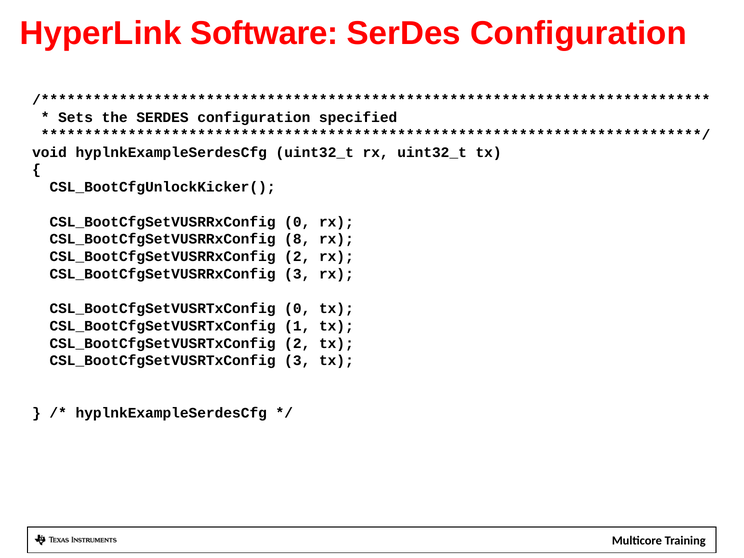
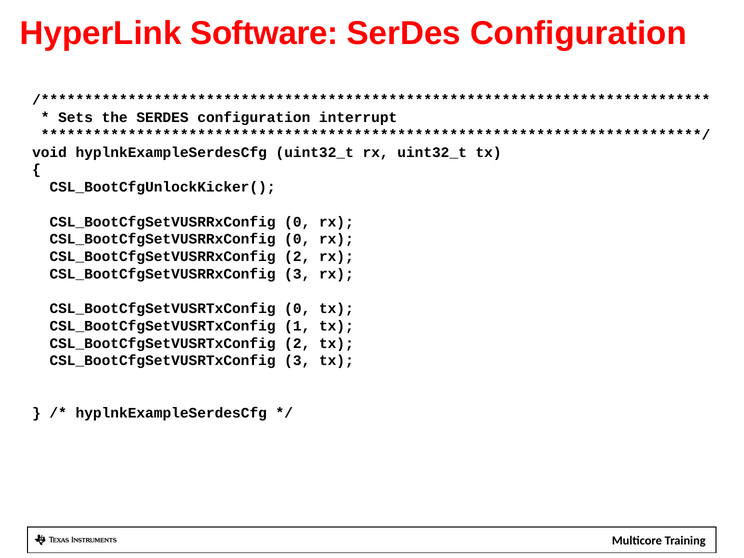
specified: specified -> interrupt (358, 118)
8: 8 -> 0 (297, 239)
